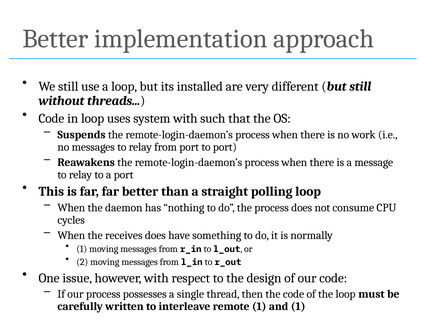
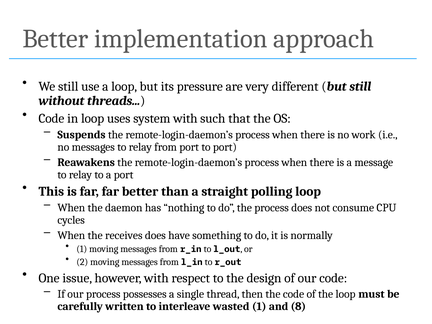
installed: installed -> pressure (200, 87)
remote: remote -> wasted (231, 307)
and 1: 1 -> 8 (298, 307)
